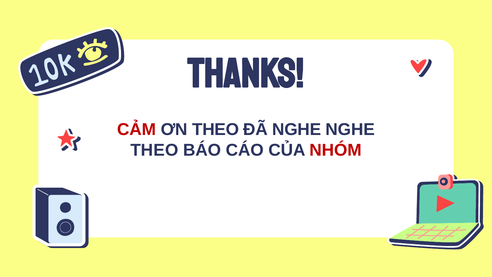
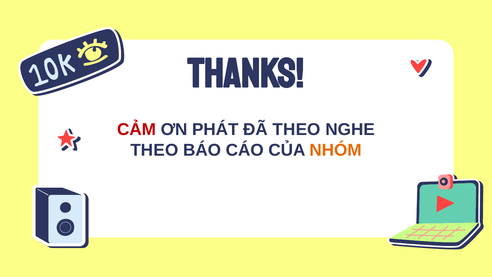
ƠN THEO: THEO -> PHÁT (215, 130)
ĐÃ NGHE: NGHE -> THEO (297, 130)
NHÓM colour: red -> orange (336, 150)
